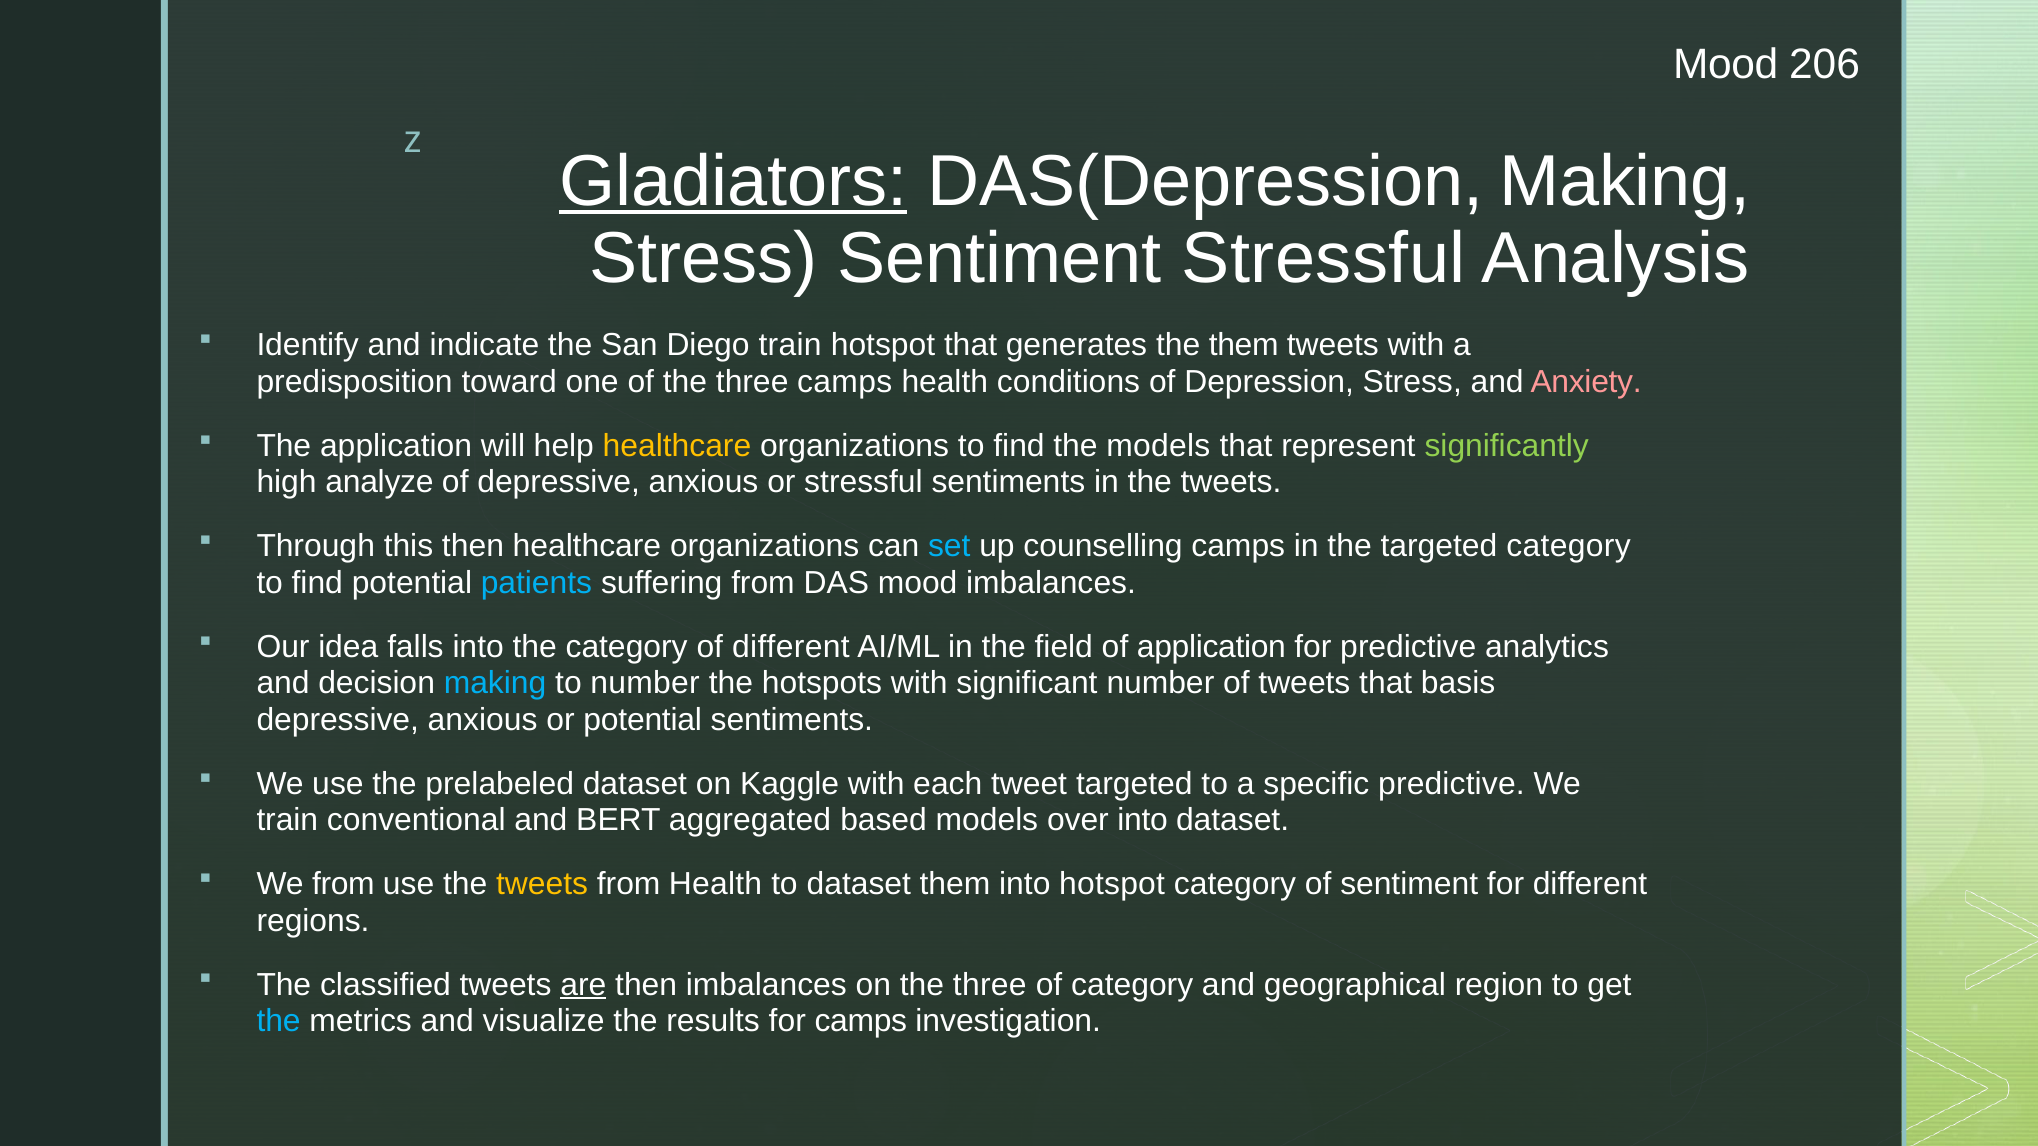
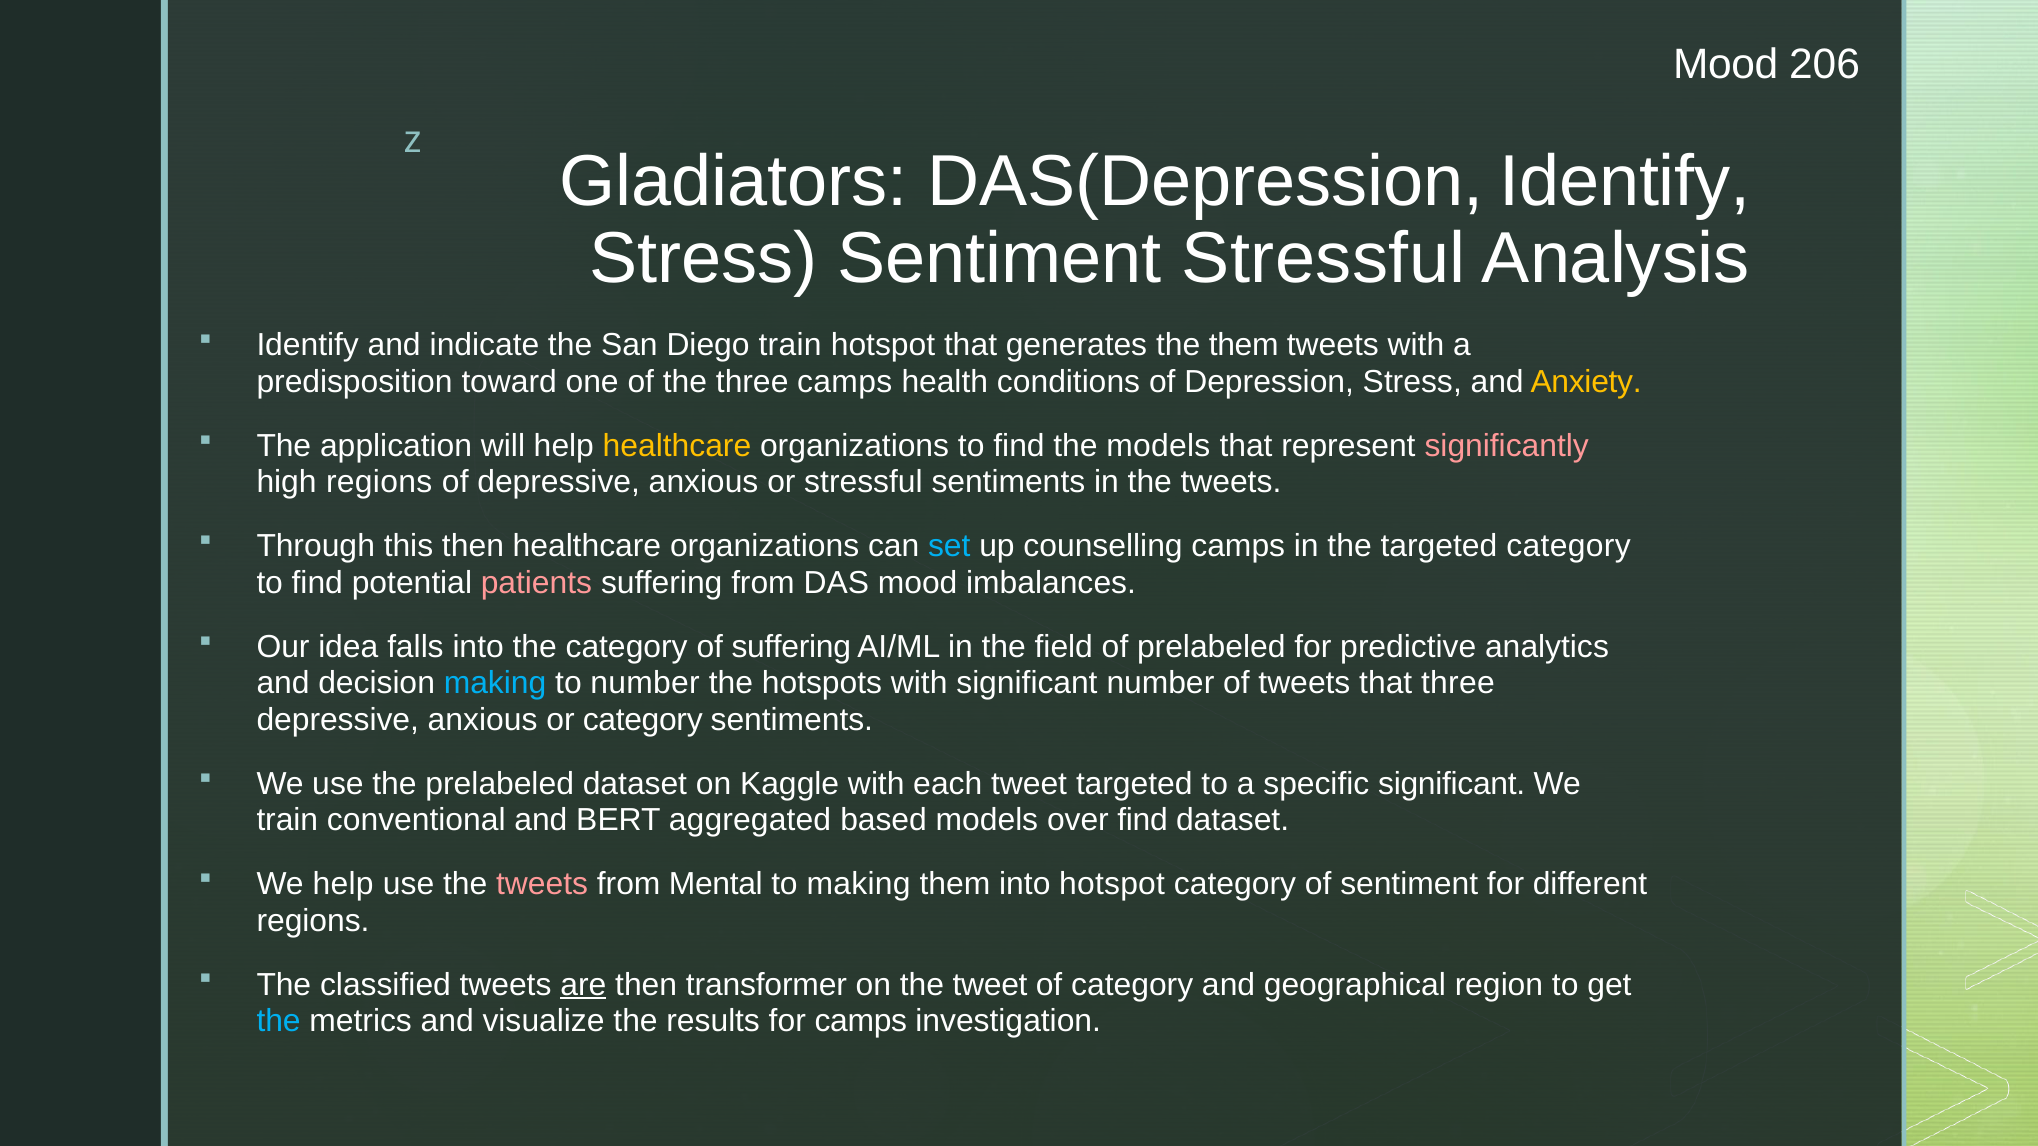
Gladiators underline: present -> none (733, 181)
DAS(Depression Making: Making -> Identify (1625, 181)
Anxiety colour: pink -> yellow (1586, 382)
significantly colour: light green -> pink (1507, 446)
high analyze: analyze -> regions (379, 483)
patients colour: light blue -> pink (536, 583)
of different: different -> suffering (791, 647)
of application: application -> prelabeled (1211, 647)
that basis: basis -> three (1458, 684)
or potential: potential -> category (643, 720)
specific predictive: predictive -> significant (1452, 784)
over into: into -> find (1143, 821)
We from: from -> help (343, 884)
tweets colour: yellow -> pink (542, 884)
from Health: Health -> Mental (716, 884)
to dataset: dataset -> making (859, 884)
then imbalances: imbalances -> transformer (766, 985)
on the three: three -> tweet (990, 985)
